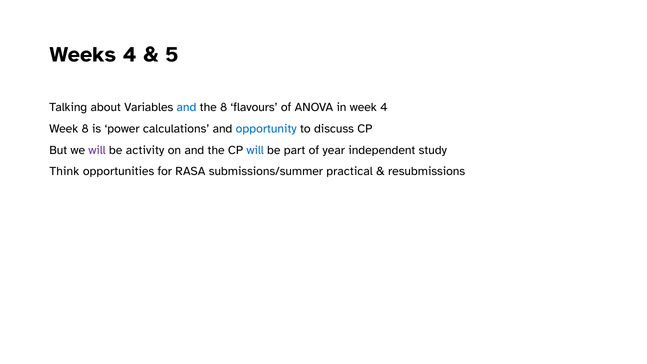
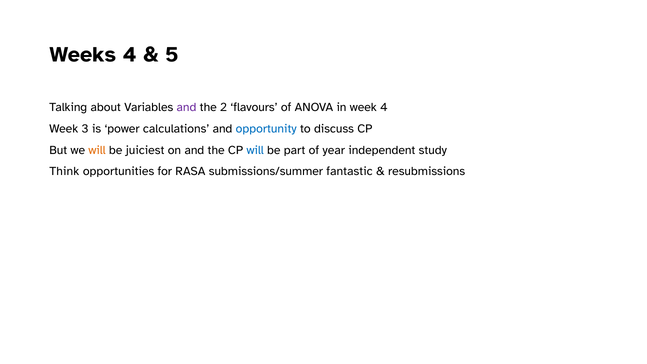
and colour: blue -> purple (187, 107)
the 8: 8 -> 2 (224, 107)
Week 8: 8 -> 3 (85, 129)
will colour: purple -> orange (97, 150)
activity: activity -> juiciest (145, 150)
practical: practical -> fantastic (350, 171)
